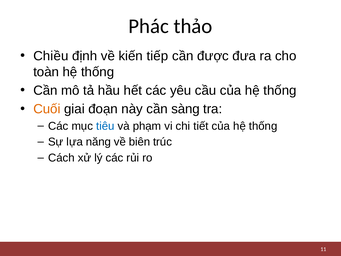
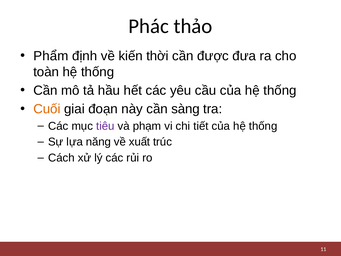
Chiều: Chiều -> Phẩm (51, 56)
tiếp: tiếp -> thời (158, 56)
tiêu colour: blue -> purple (105, 126)
biên: biên -> xuất (140, 142)
